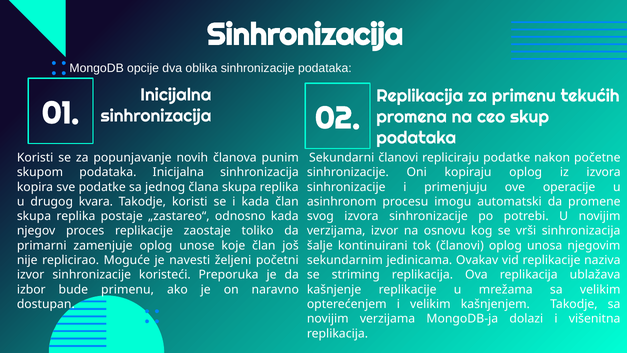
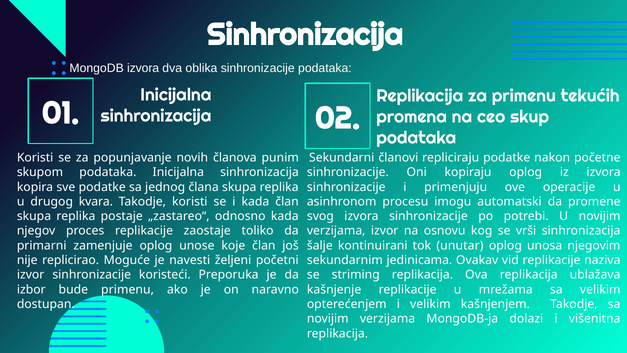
MongoDB opcije: opcije -> izvora (143, 68)
tok članovi: članovi -> unutar (460, 245)
